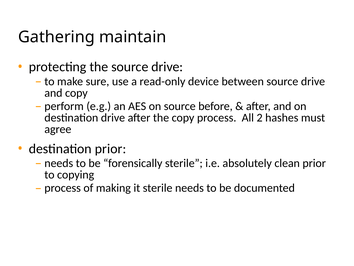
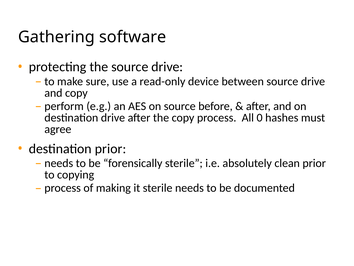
maintain: maintain -> software (133, 37)
2: 2 -> 0 (260, 117)
